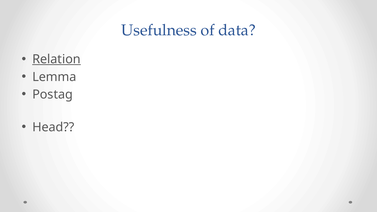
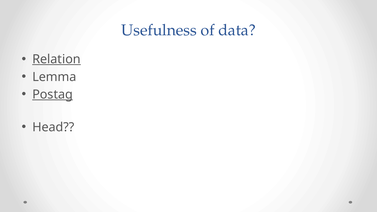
Postag underline: none -> present (53, 95)
